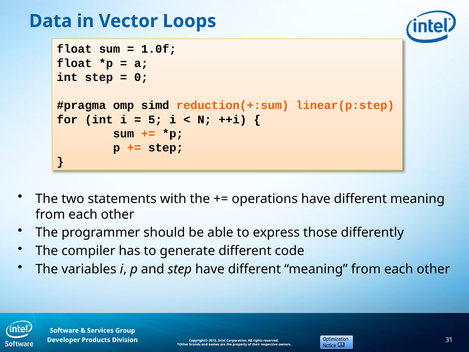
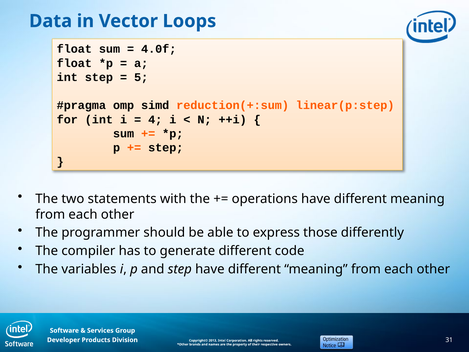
1.0f: 1.0f -> 4.0f (159, 49)
0: 0 -> 5 (141, 77)
5: 5 -> 4 (155, 119)
